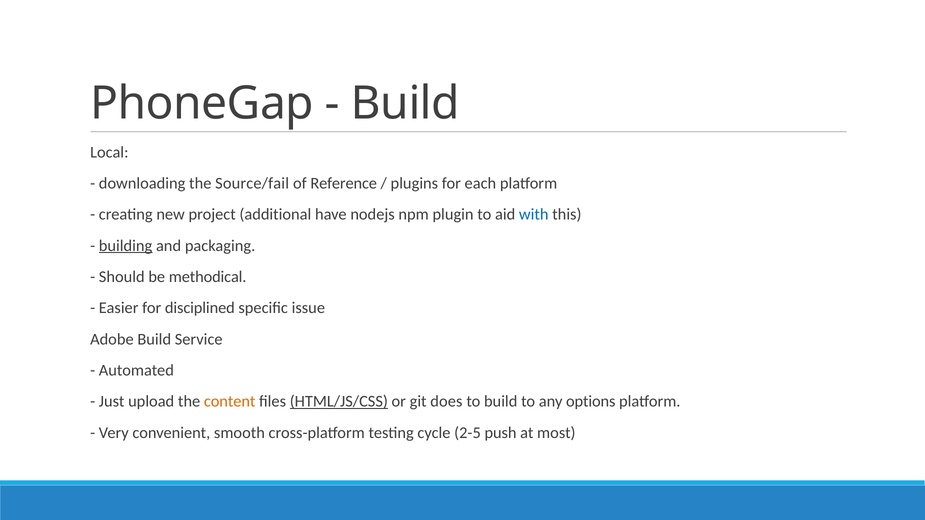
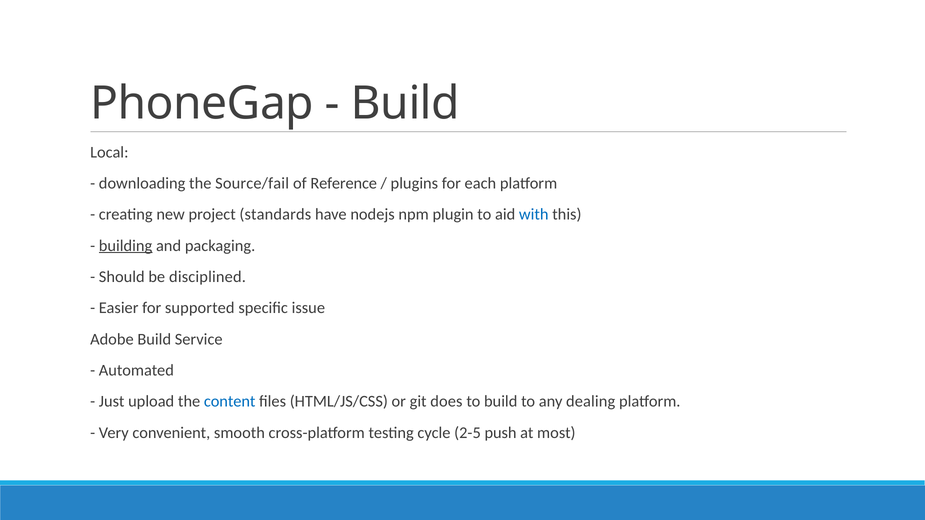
additional: additional -> standards (275, 215)
methodical: methodical -> disciplined (208, 277)
disciplined: disciplined -> supported (200, 308)
content colour: orange -> blue (230, 402)
HTML/JS/CSS underline: present -> none (339, 402)
options: options -> dealing (591, 402)
